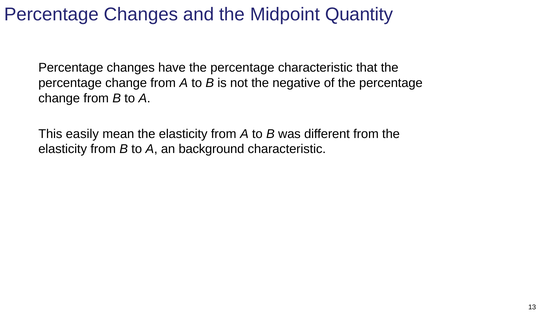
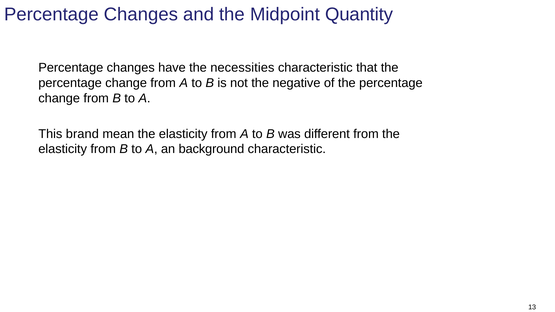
have the percentage: percentage -> necessities (242, 68)
easily: easily -> brand (82, 134)
